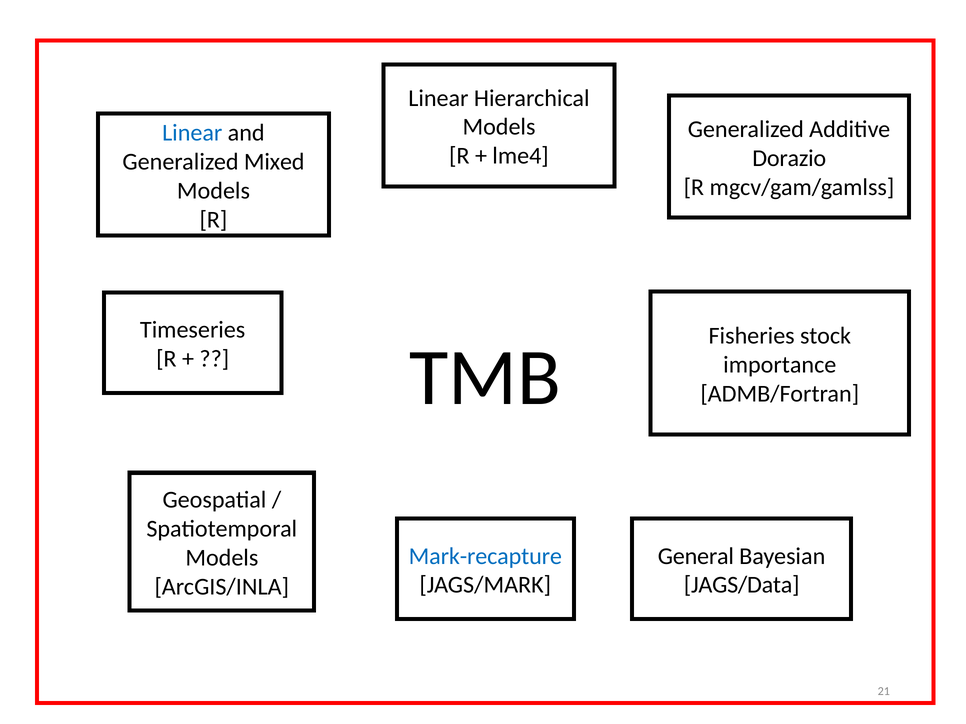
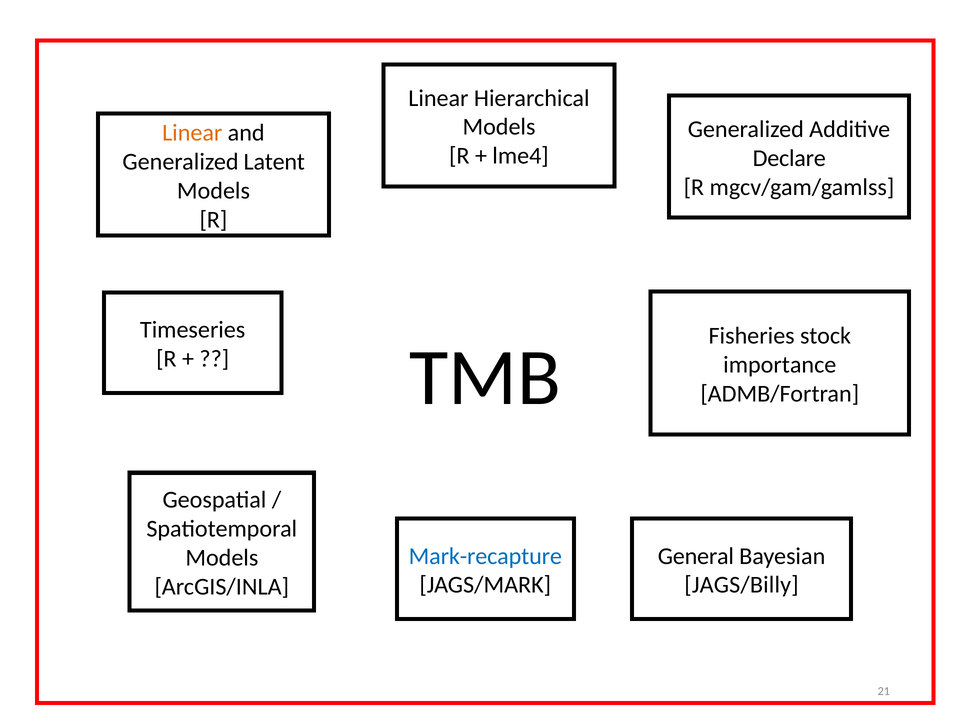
Linear colour: blue -> orange (192, 133)
Dorazio: Dorazio -> Declare (789, 158)
Mixed: Mixed -> Latent (274, 162)
JAGS/Data: JAGS/Data -> JAGS/Billy (741, 585)
